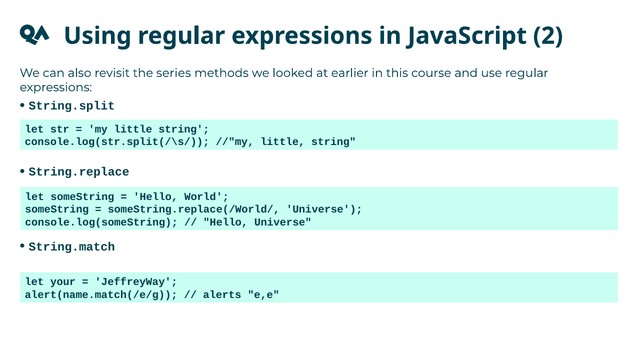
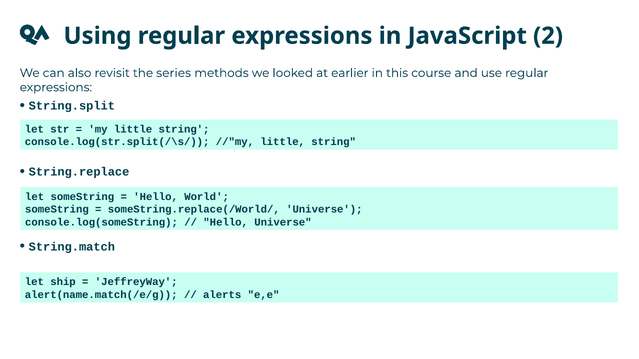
your: your -> ship (63, 282)
